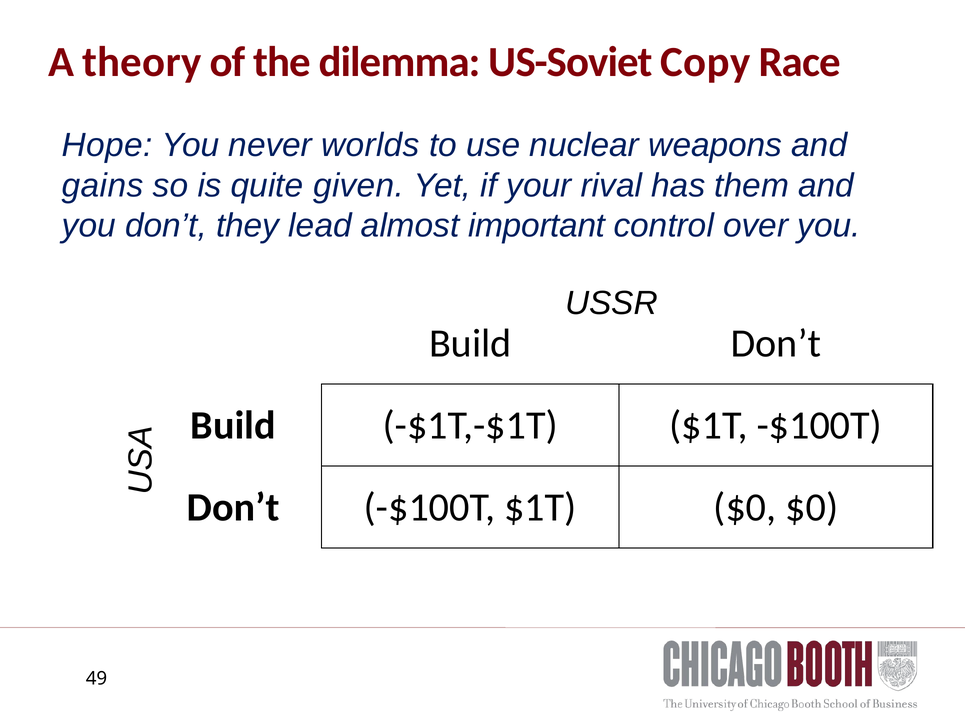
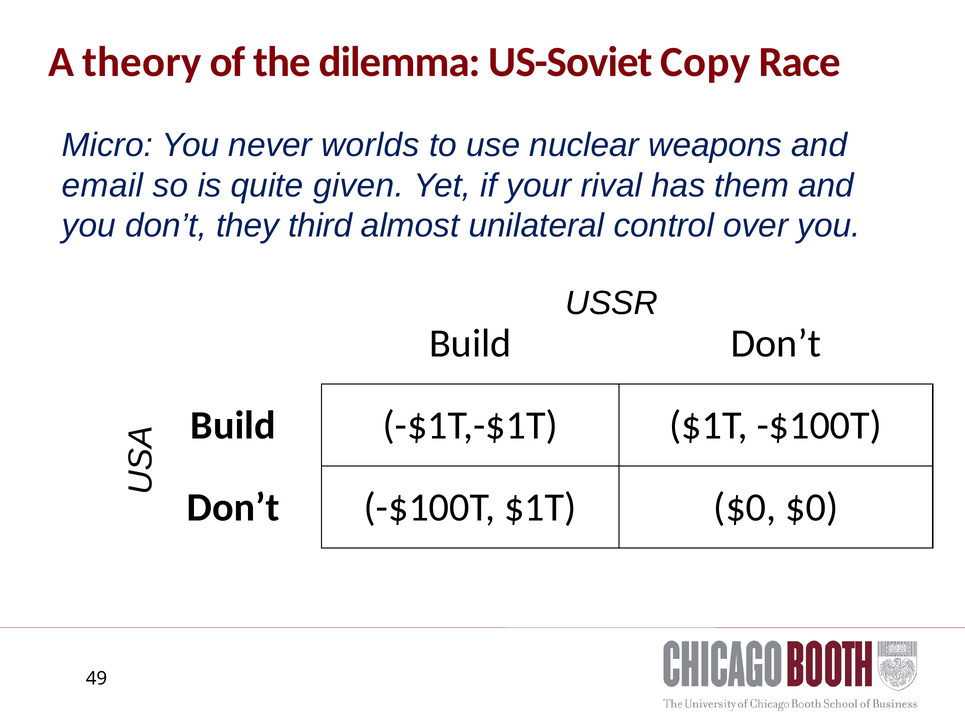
Hope: Hope -> Micro (107, 145)
gains: gains -> email (103, 185)
lead: lead -> third (320, 226)
important: important -> unilateral (537, 226)
